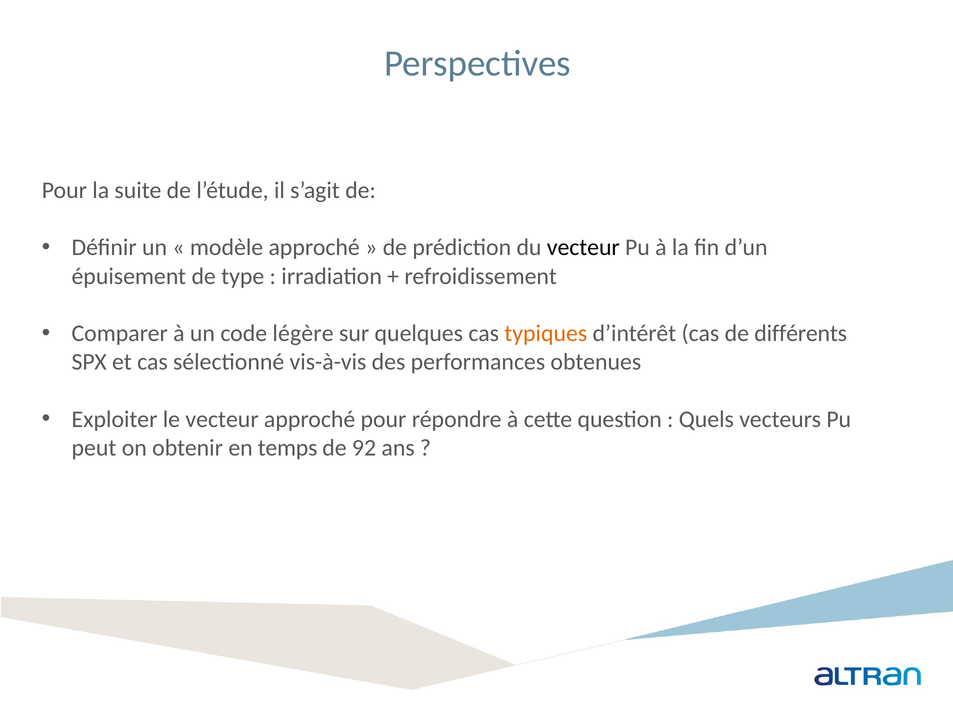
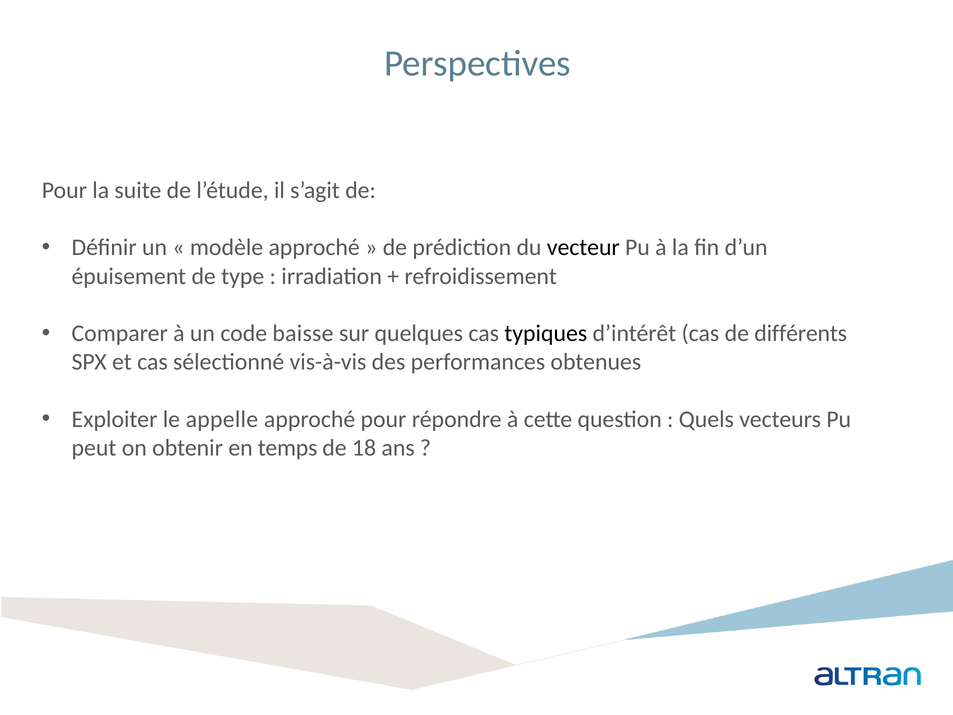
légère: légère -> baisse (303, 333)
typiques colour: orange -> black (546, 333)
le vecteur: vecteur -> appelle (222, 419)
92: 92 -> 18 (364, 448)
